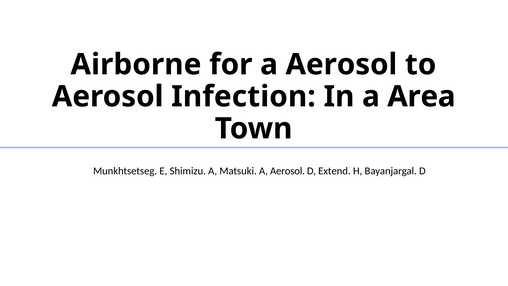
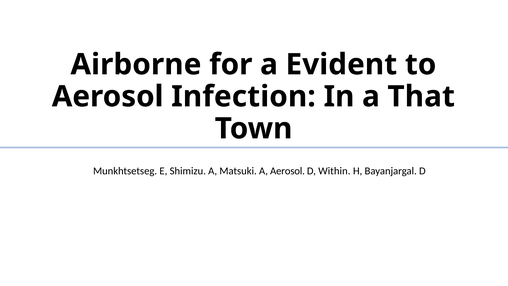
for a Aerosol: Aerosol -> Evident (341, 64)
Area: Area -> That (421, 96)
Extend: Extend -> Within (334, 171)
